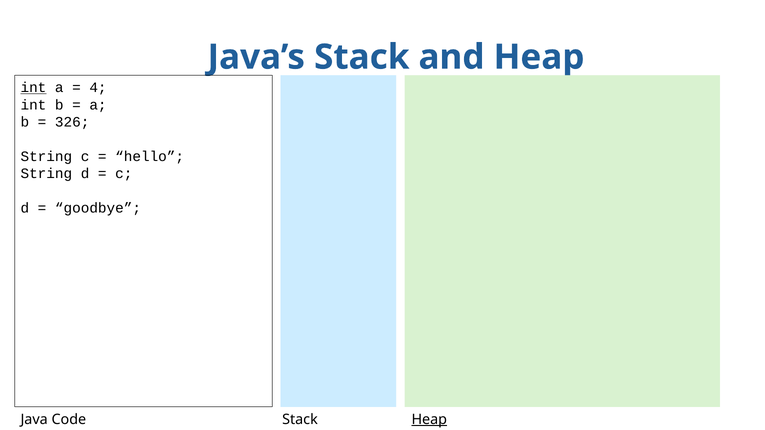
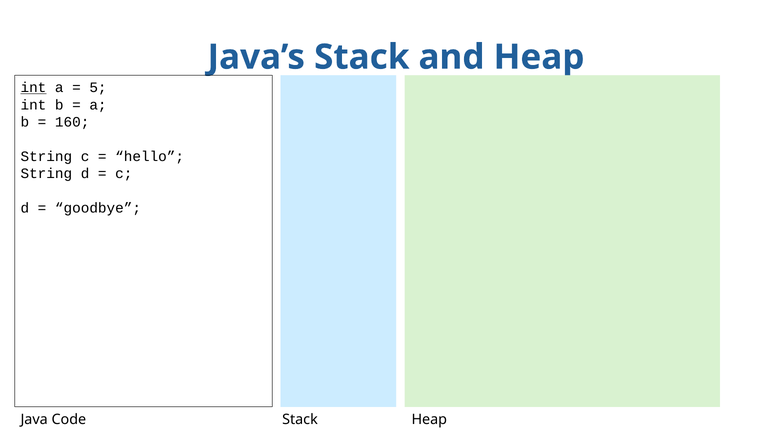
4: 4 -> 5 (98, 88)
326: 326 -> 160 (72, 122)
Heap underline: present -> none (429, 420)
